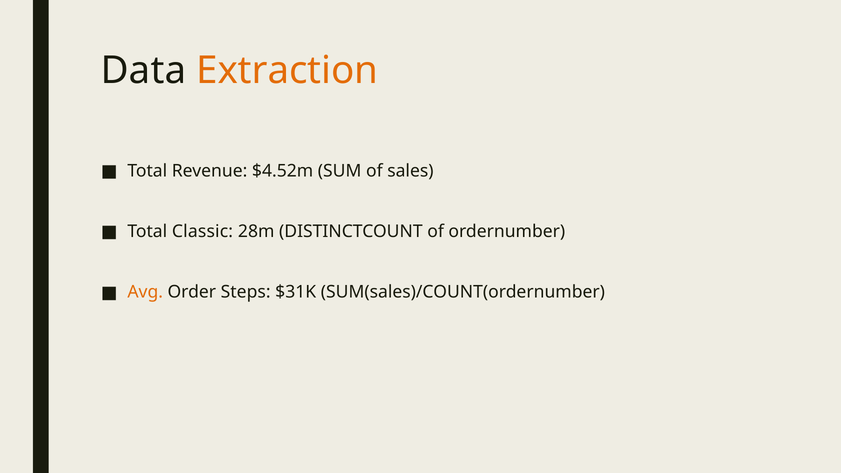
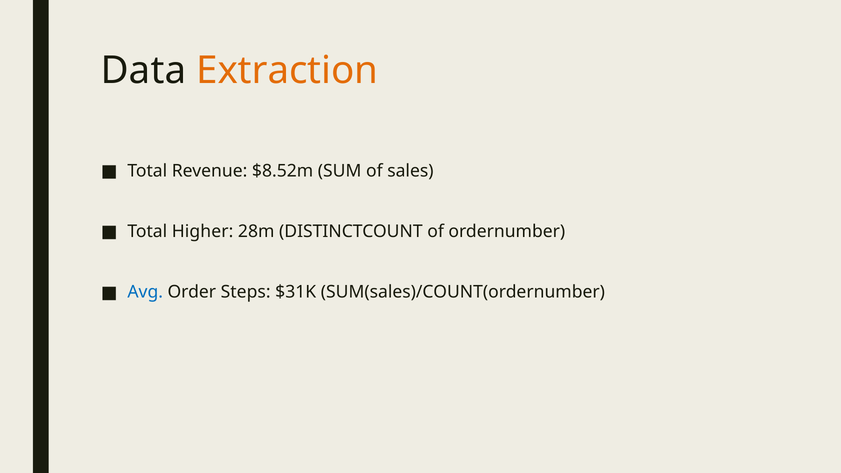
$4.52m: $4.52m -> $8.52m (283, 171)
Classic: Classic -> Higher (203, 231)
Avg colour: orange -> blue (145, 292)
